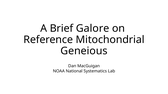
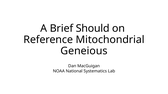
Galore: Galore -> Should (93, 28)
